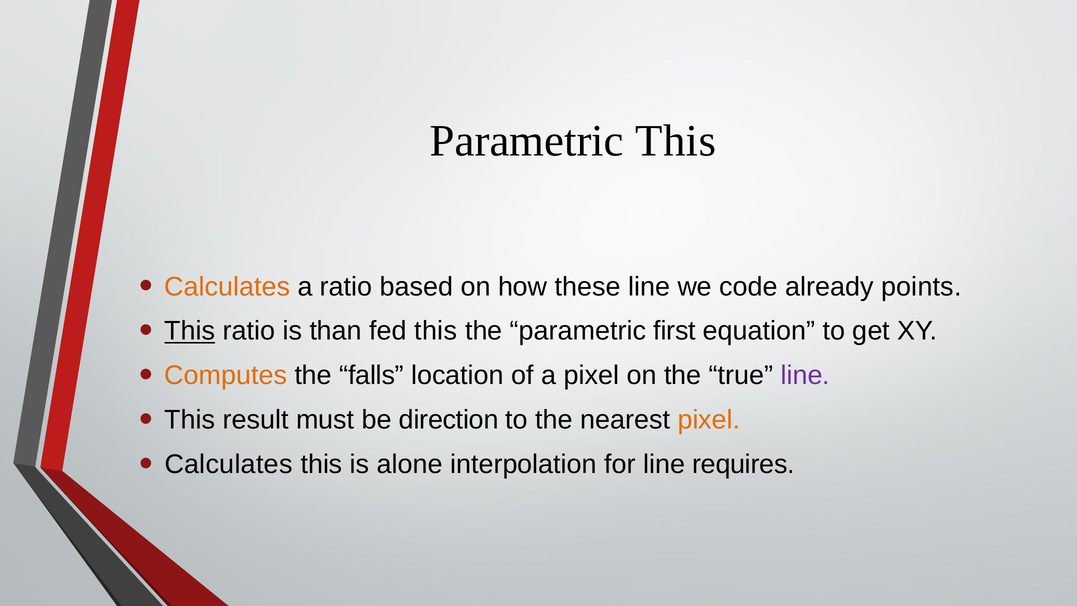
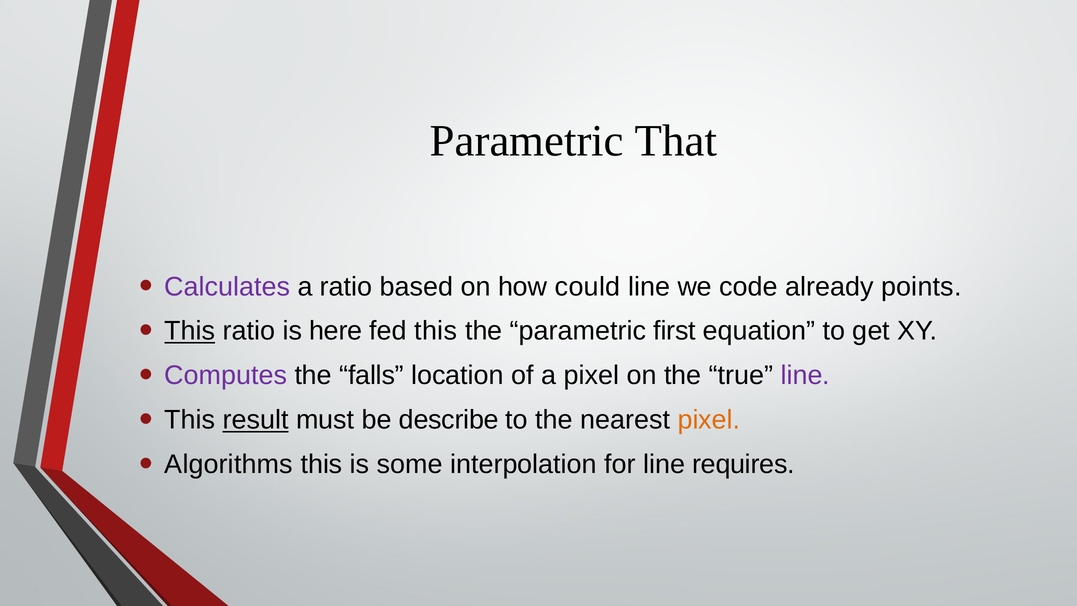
Parametric This: This -> That (676, 141)
Calculates colour: orange -> purple (227, 287)
these: these -> could (588, 287)
than: than -> here (336, 331)
Computes colour: orange -> purple (226, 375)
result underline: none -> present (256, 420)
direction: direction -> describe (449, 420)
Calculates: Calculates -> Algorithms (229, 464)
alone: alone -> some (410, 464)
